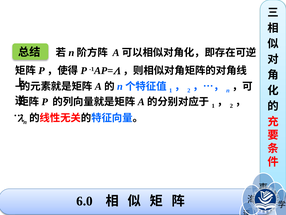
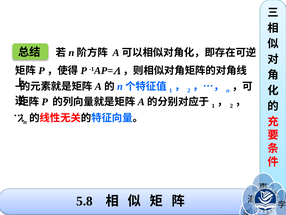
6.0: 6.0 -> 5.8 (85, 201)
